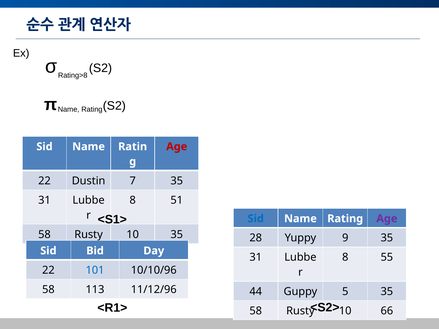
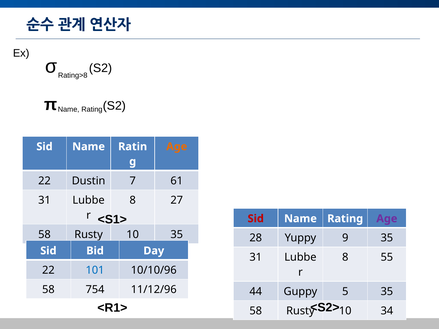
Age colour: red -> orange (177, 147)
7 35: 35 -> 61 (177, 181)
51: 51 -> 27 (177, 200)
Sid colour: blue -> red (256, 219)
113: 113 -> 754 (95, 290)
66: 66 -> 34 (387, 311)
